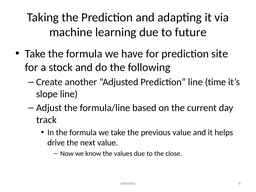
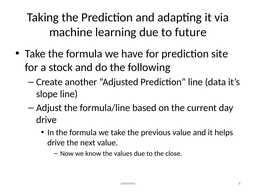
time: time -> data (215, 82)
track: track -> drive (46, 120)
